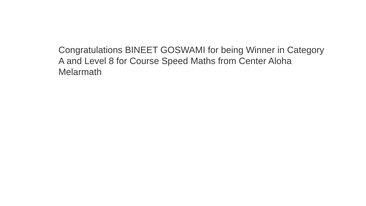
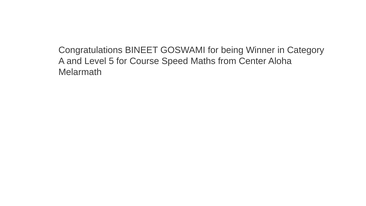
8: 8 -> 5 (111, 61)
